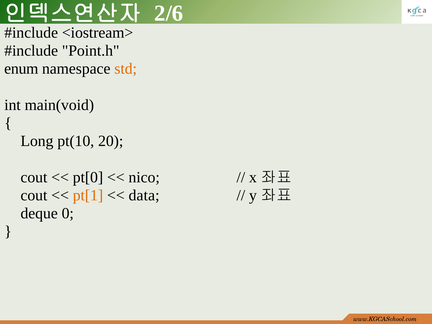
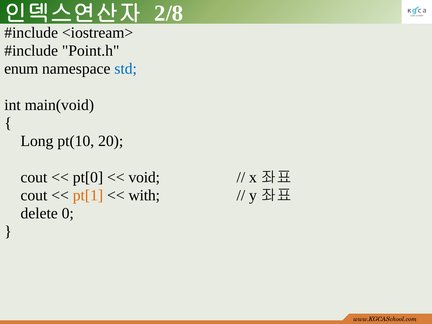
2/6: 2/6 -> 2/8 (169, 13)
std colour: orange -> blue (126, 69)
nico: nico -> void (144, 177)
data: data -> with (144, 195)
deque: deque -> delete (39, 213)
